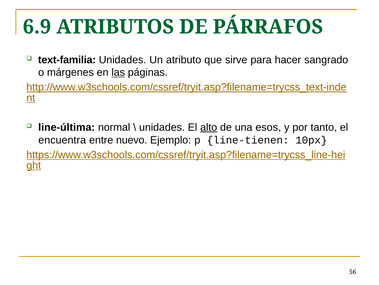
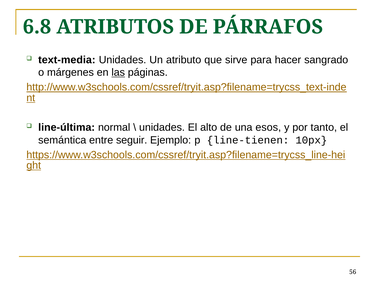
6.9: 6.9 -> 6.8 (37, 27)
text-familia: text-familia -> text-media (67, 60)
alto underline: present -> none (209, 127)
encuentra: encuentra -> semántica (62, 140)
nuevo: nuevo -> seguir (132, 140)
